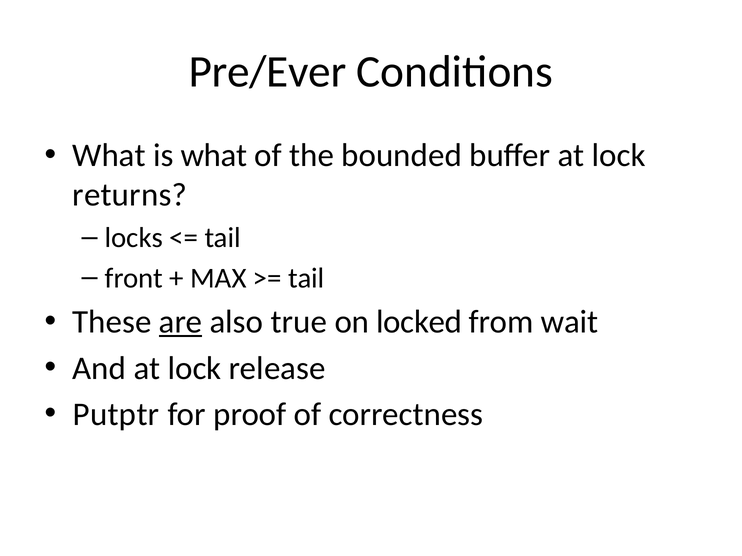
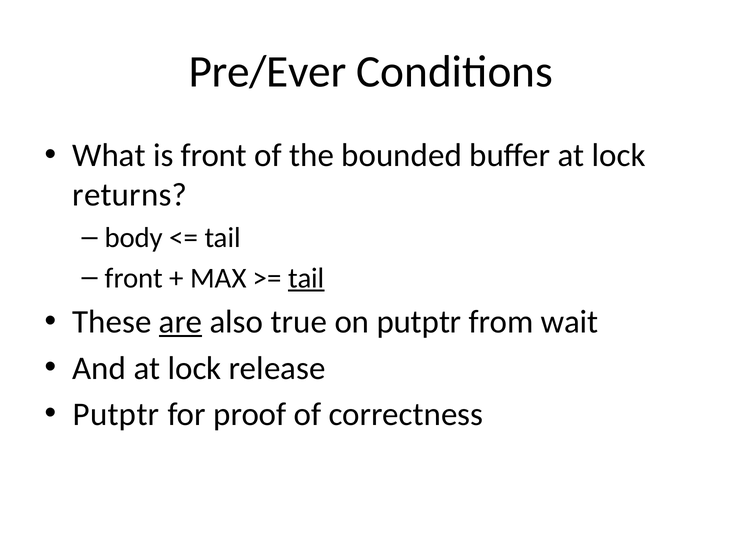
is what: what -> front (214, 156)
locks: locks -> body (134, 238)
tail underline: none -> present (306, 278)
on locked: locked -> putptr (419, 322)
